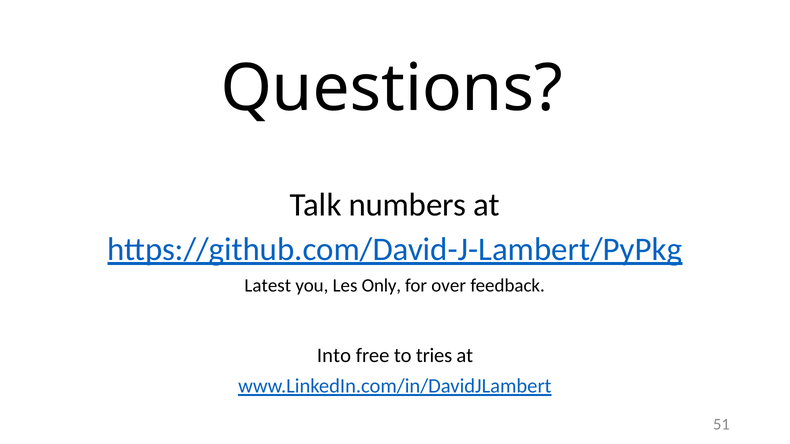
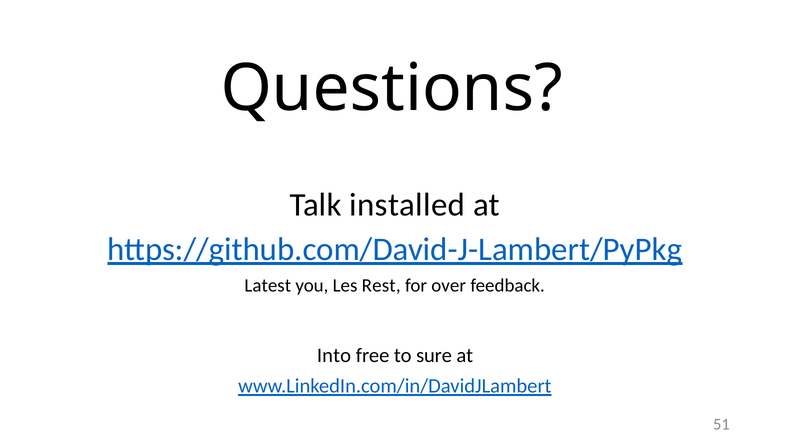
numbers: numbers -> installed (407, 205)
Only: Only -> Rest (381, 286)
tries: tries -> sure (434, 356)
